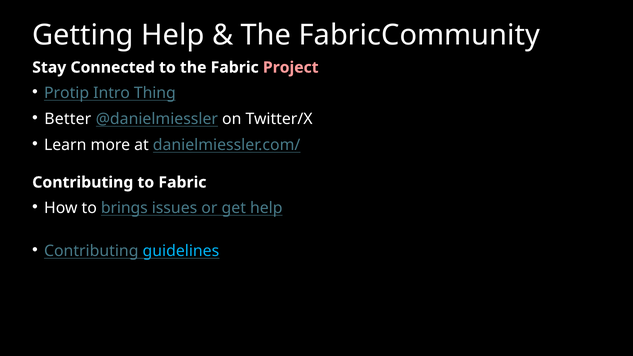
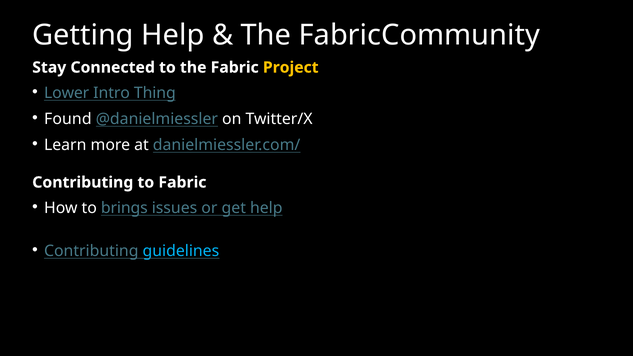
Project colour: pink -> yellow (291, 67)
Protip: Protip -> Lower (67, 93)
Better: Better -> Found (68, 119)
